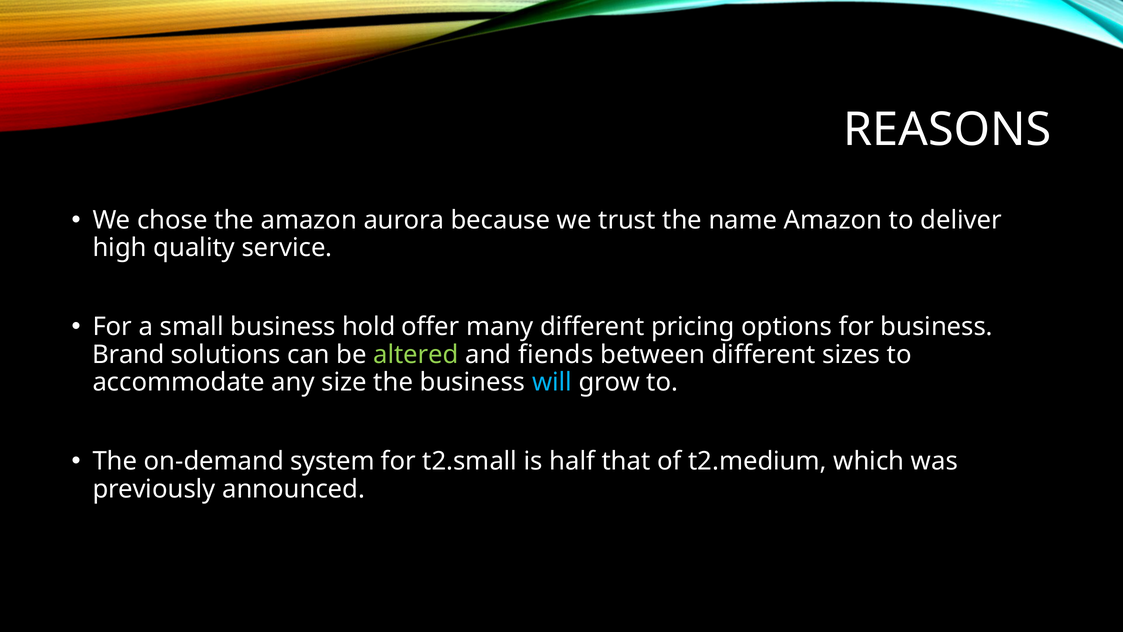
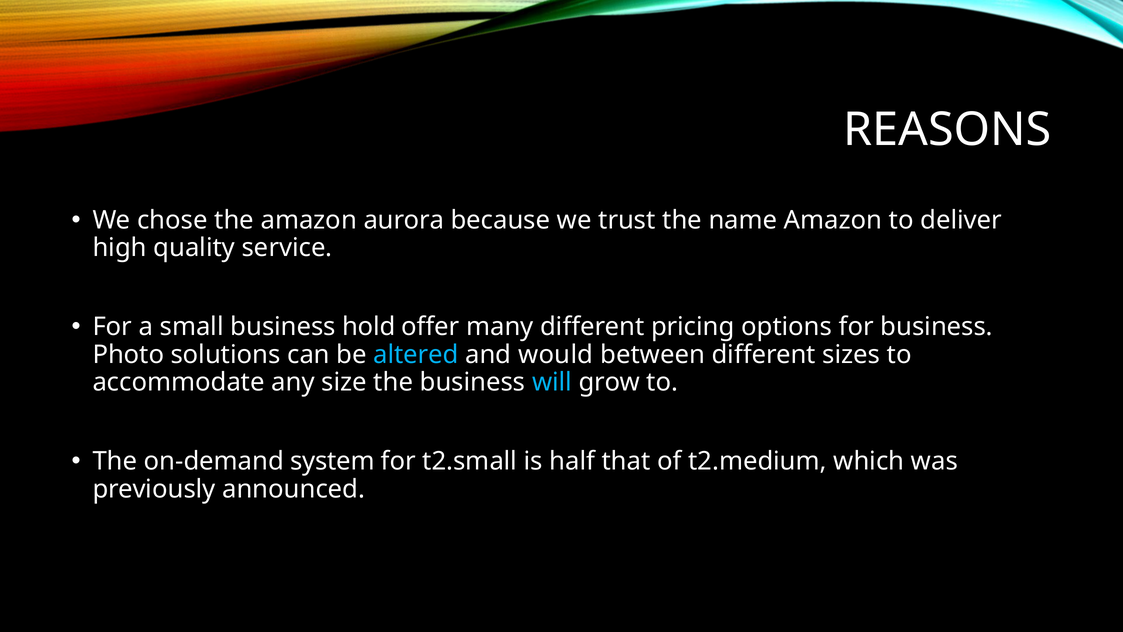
Brand: Brand -> Photo (128, 355)
altered colour: light green -> light blue (416, 355)
fiends: fiends -> would (556, 355)
